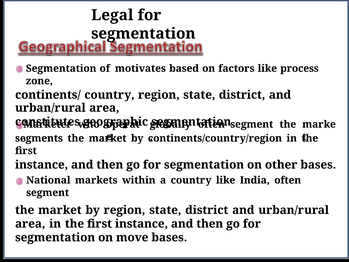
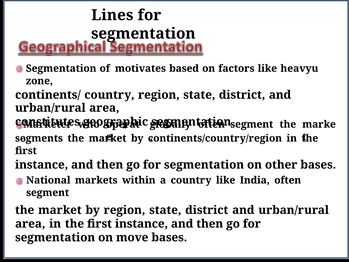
Legal: Legal -> Lines (112, 15)
process: process -> heavyu (299, 68)
